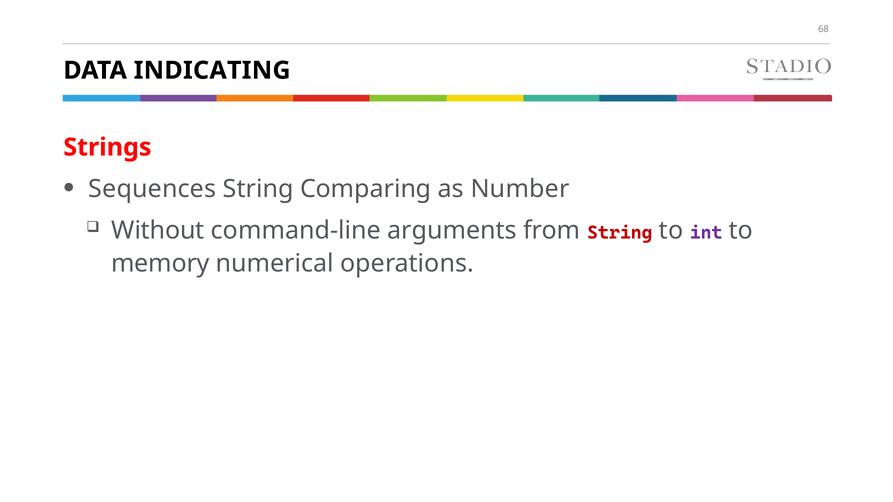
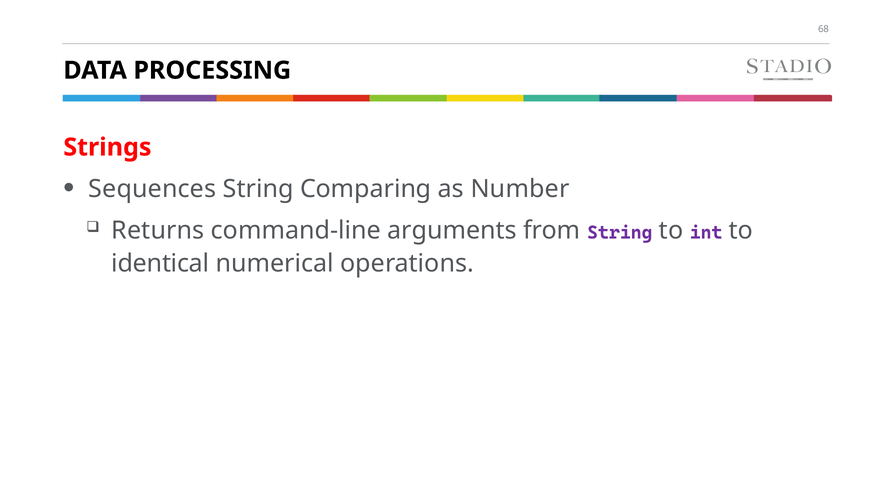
INDICATING: INDICATING -> PROCESSING (212, 70)
Without: Without -> Returns (158, 230)
String colour: red -> purple (620, 233)
memory: memory -> identical (160, 264)
